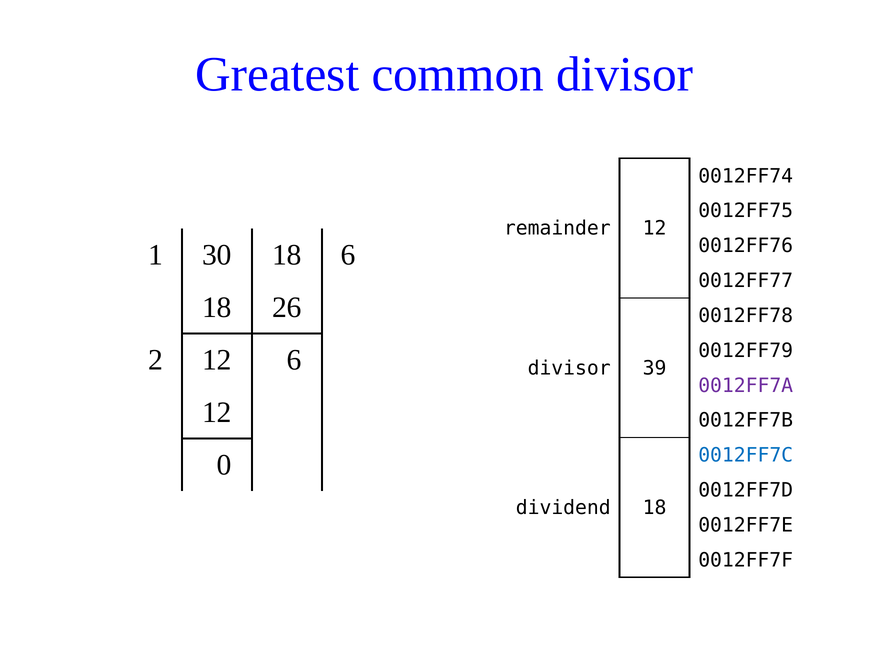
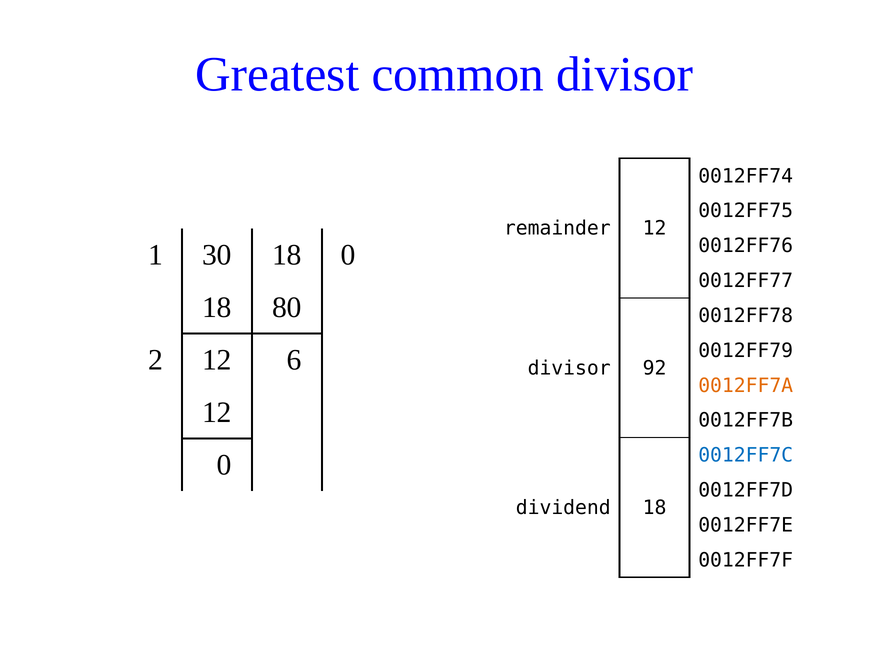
6: 6 -> 0 (348, 255)
26: 26 -> 80 (287, 307)
39: 39 -> 92 (655, 368)
0012FF7A colour: purple -> orange (746, 385)
